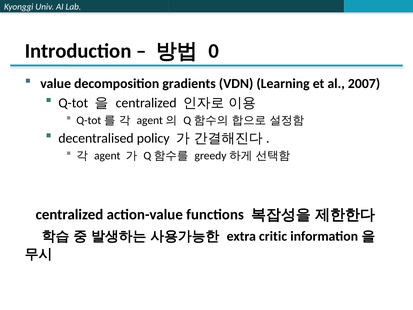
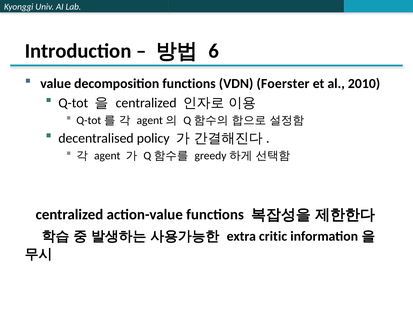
0: 0 -> 6 (214, 51)
decomposition gradients: gradients -> functions (189, 84)
Learning: Learning -> Foerster (283, 84)
2007: 2007 -> 2010 (364, 84)
